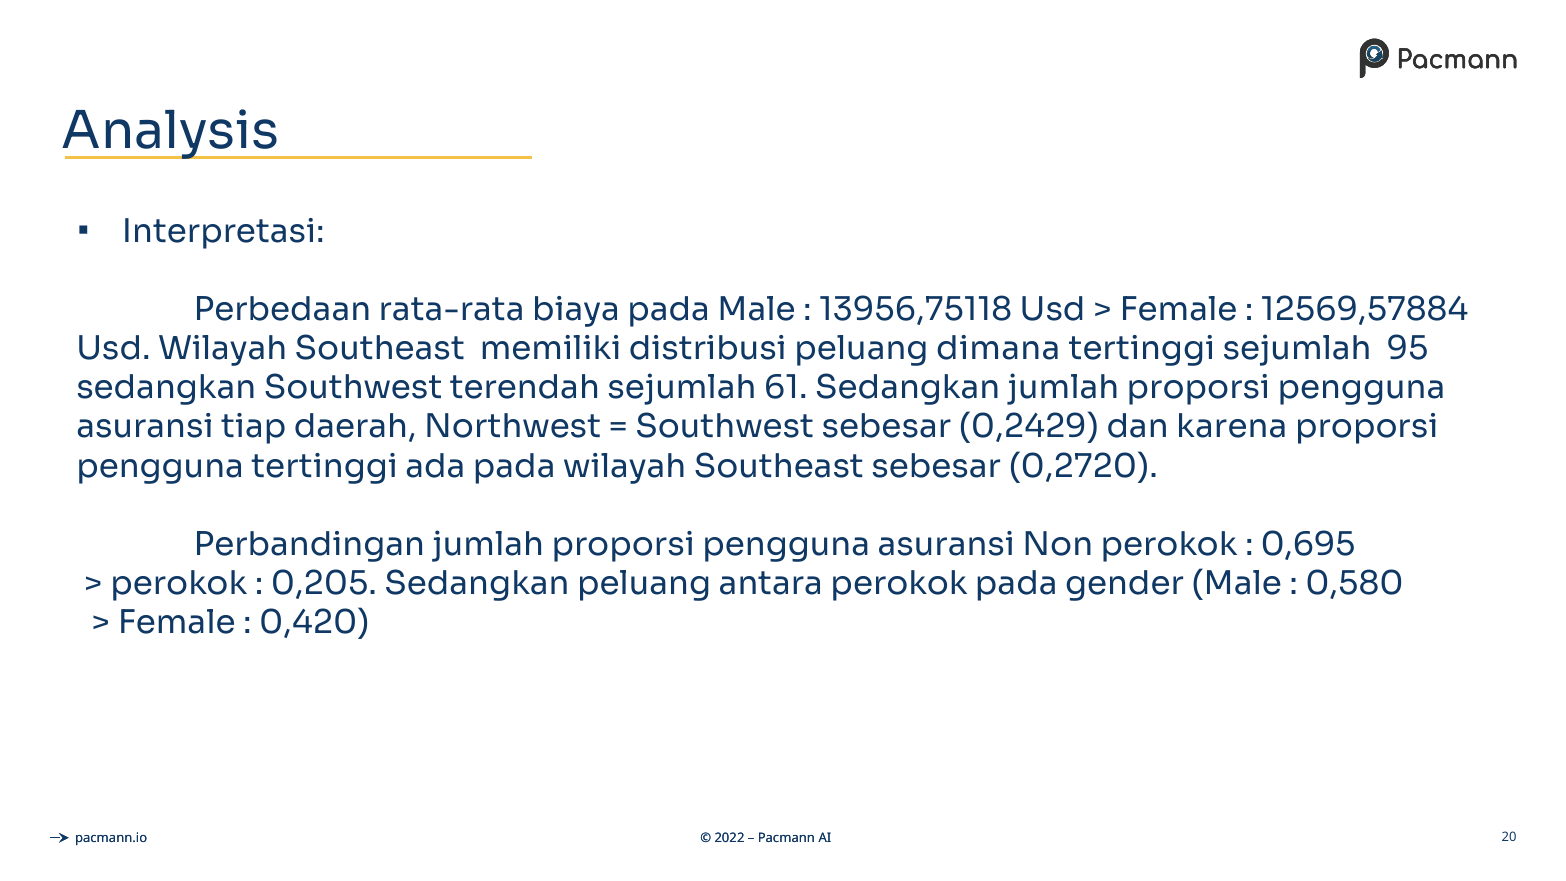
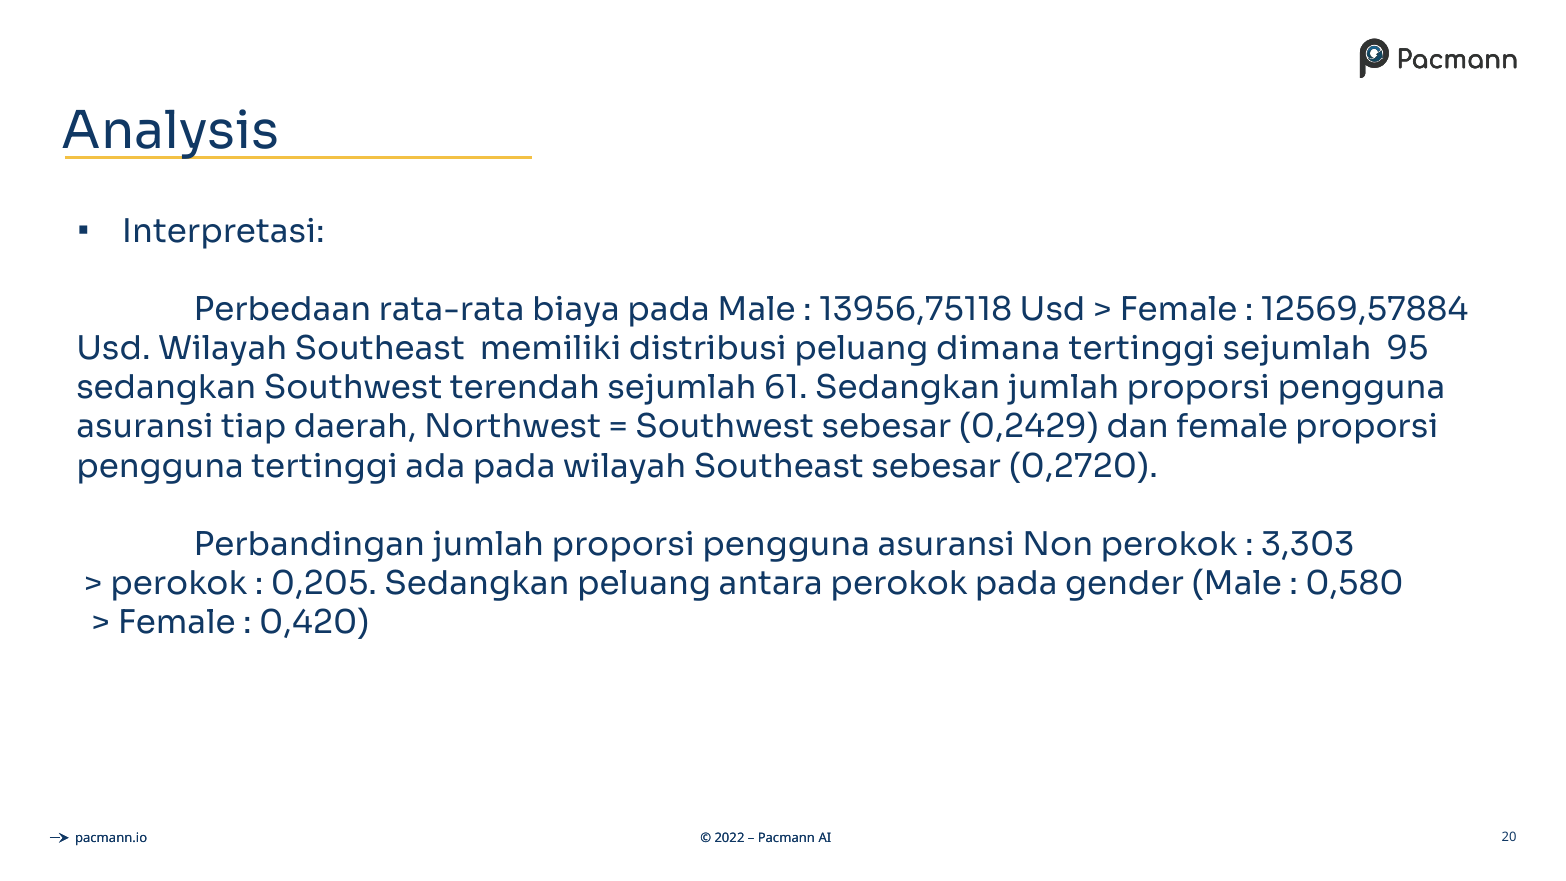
dan karena: karena -> female (1232, 427)
0,695: 0,695 -> 3,303 (1308, 545)
